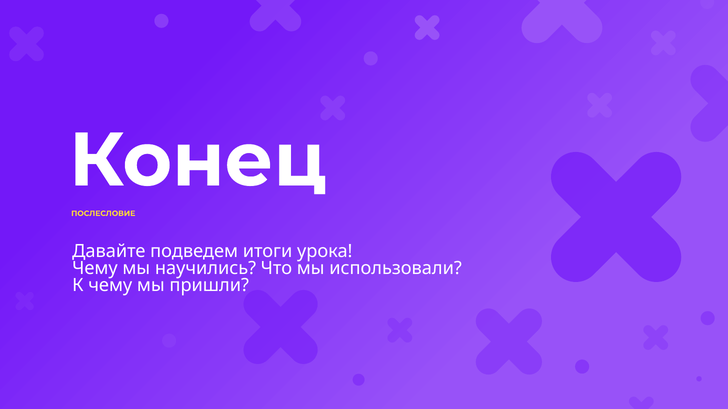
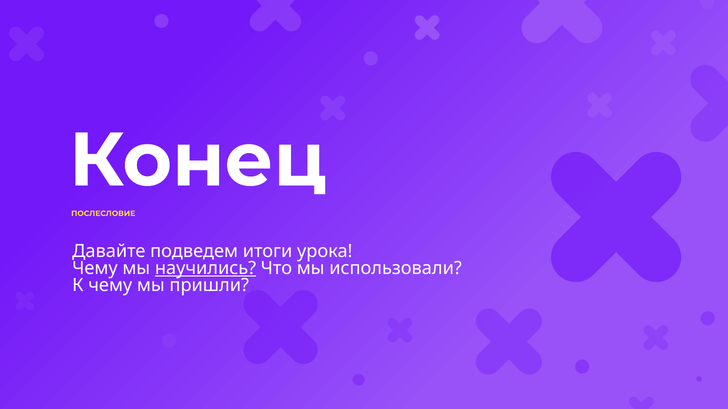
научились underline: none -> present (205, 269)
